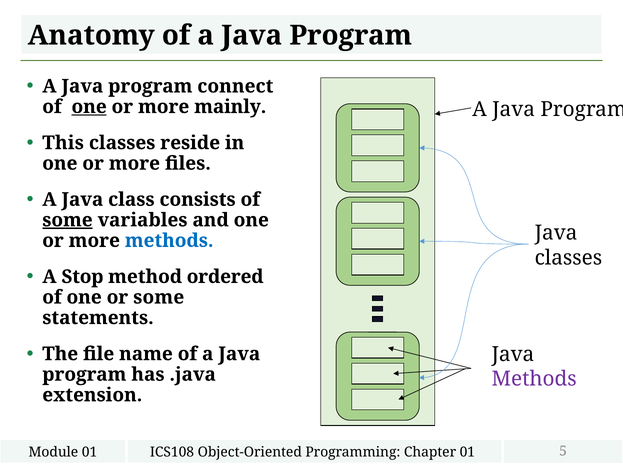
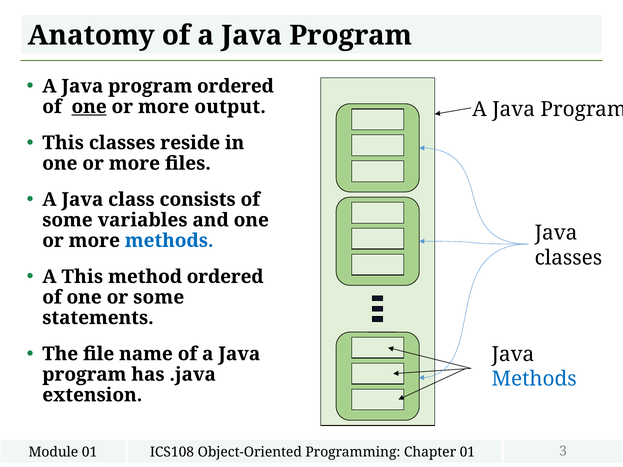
program connect: connect -> ordered (235, 86)
mainly: mainly -> output (230, 107)
some underline: present -> none (67, 220)
A Stop: Stop -> This (82, 277)
Methods colour: purple -> blue (534, 379)
5: 5 -> 3 (563, 452)
